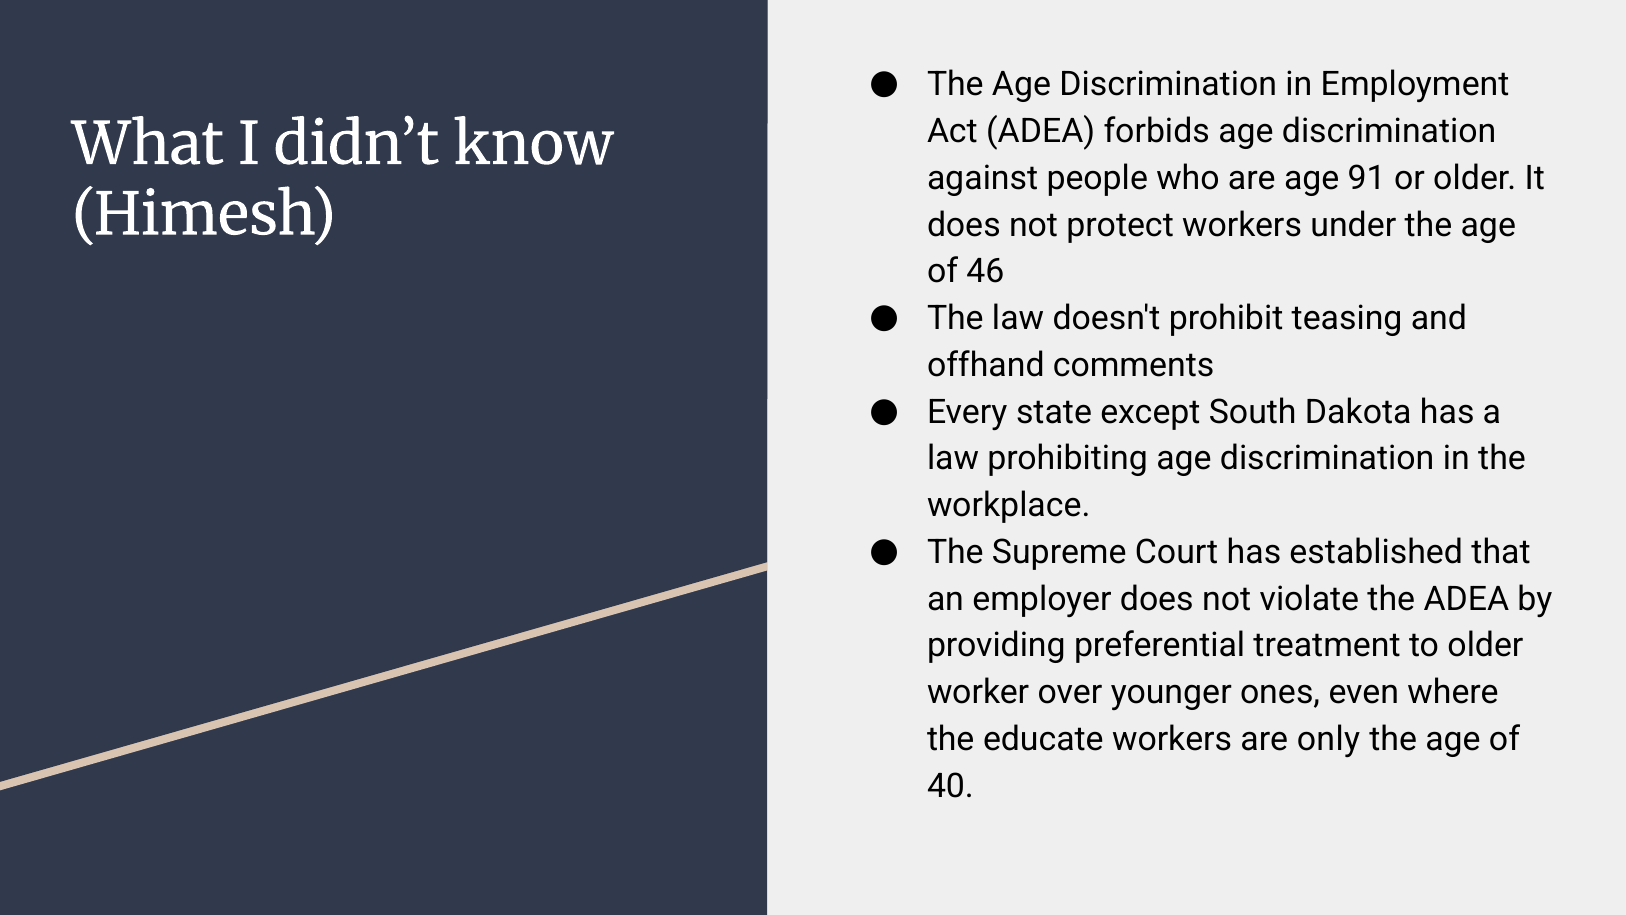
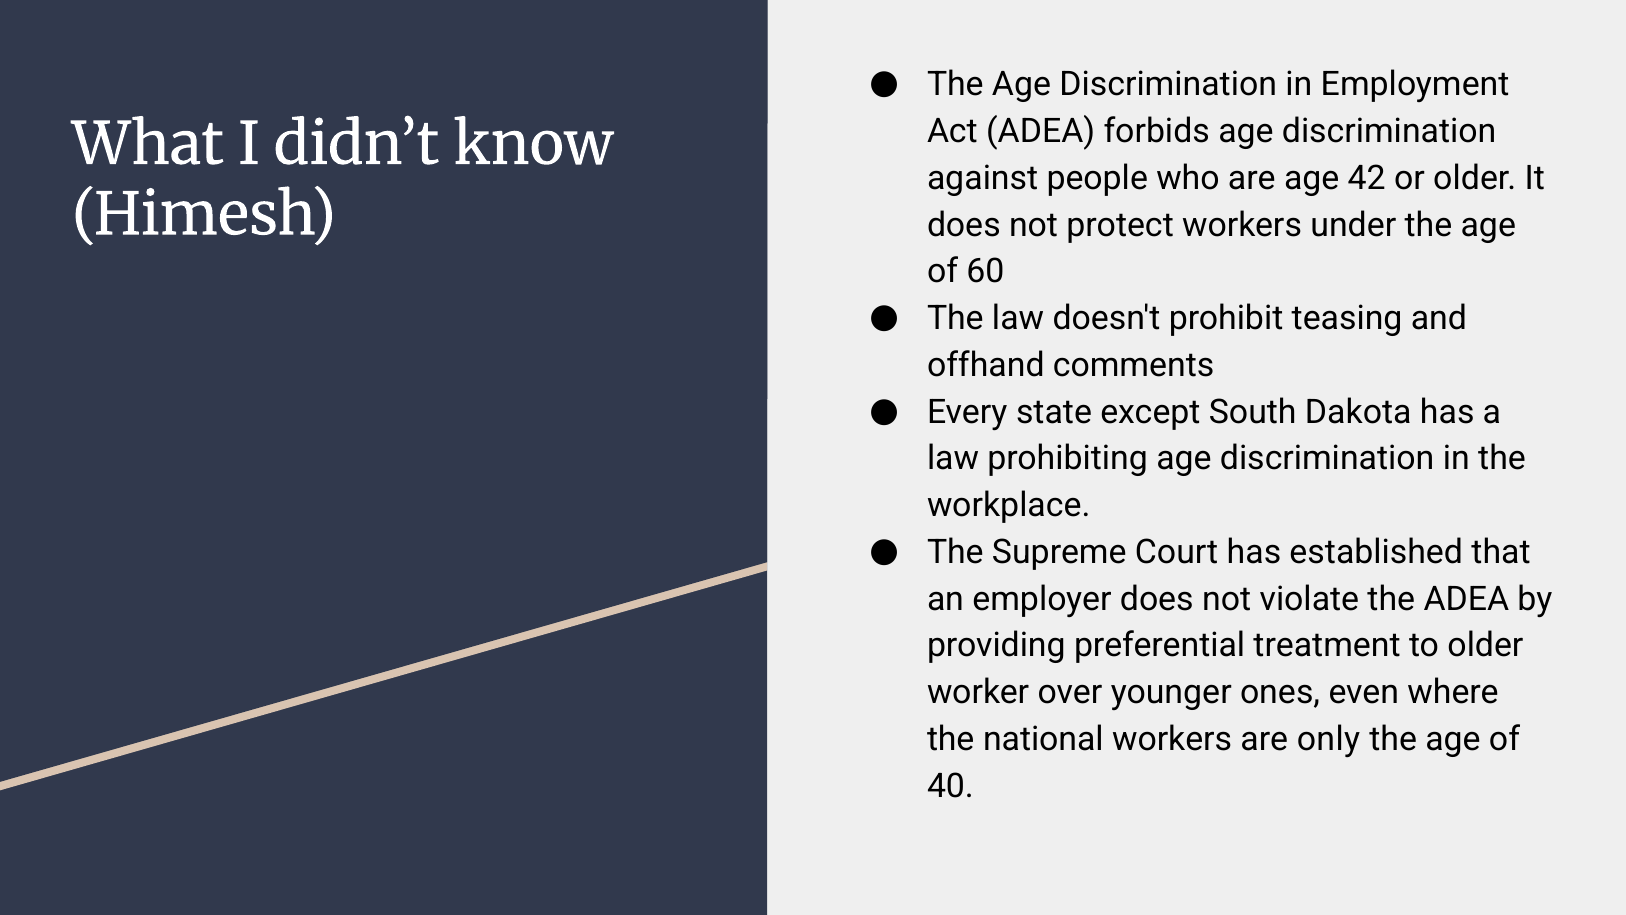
91: 91 -> 42 (1367, 178)
46: 46 -> 60 (985, 272)
educate: educate -> national (1043, 739)
